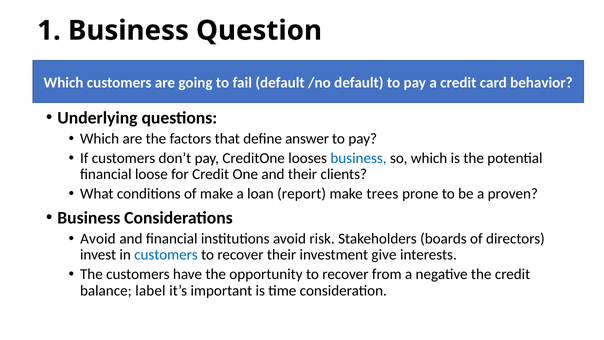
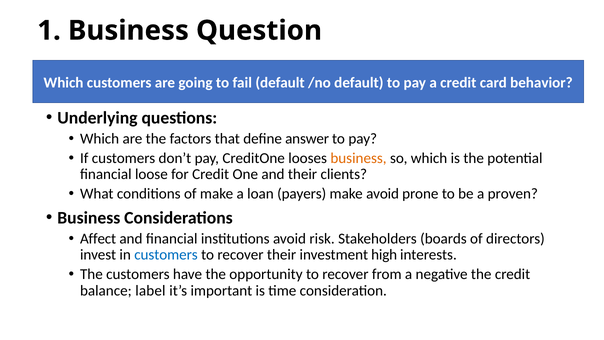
business colour: blue -> orange (359, 158)
report: report -> payers (302, 194)
make trees: trees -> avoid (383, 194)
Avoid: Avoid -> Affect (98, 238)
give: give -> high (384, 255)
